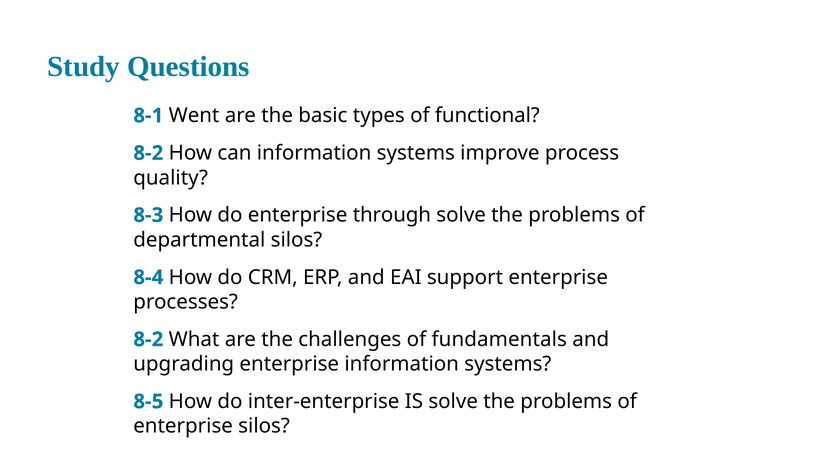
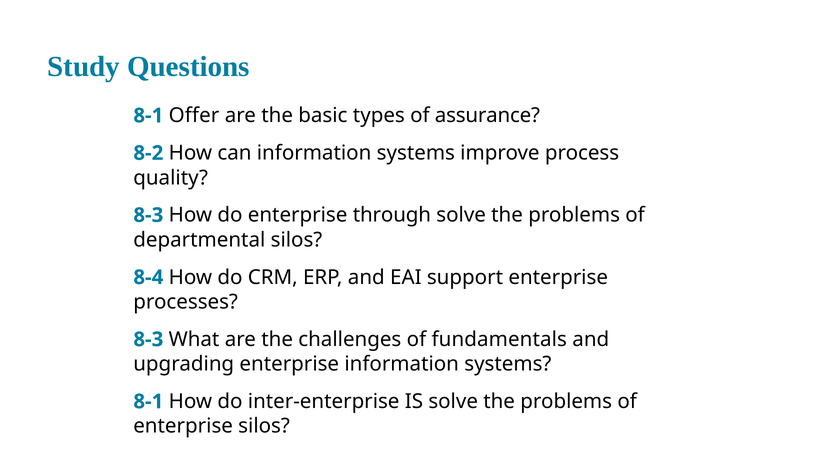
Went: Went -> Offer (194, 116)
functional: functional -> assurance (487, 116)
8-2: 8-2 -> 8-3 (148, 340)
8-5: 8-5 -> 8-1 (148, 402)
